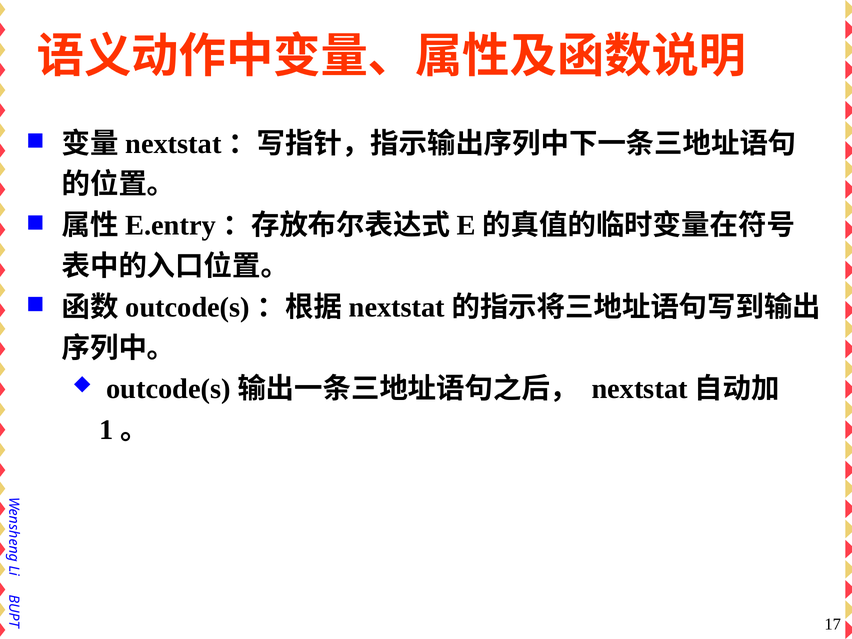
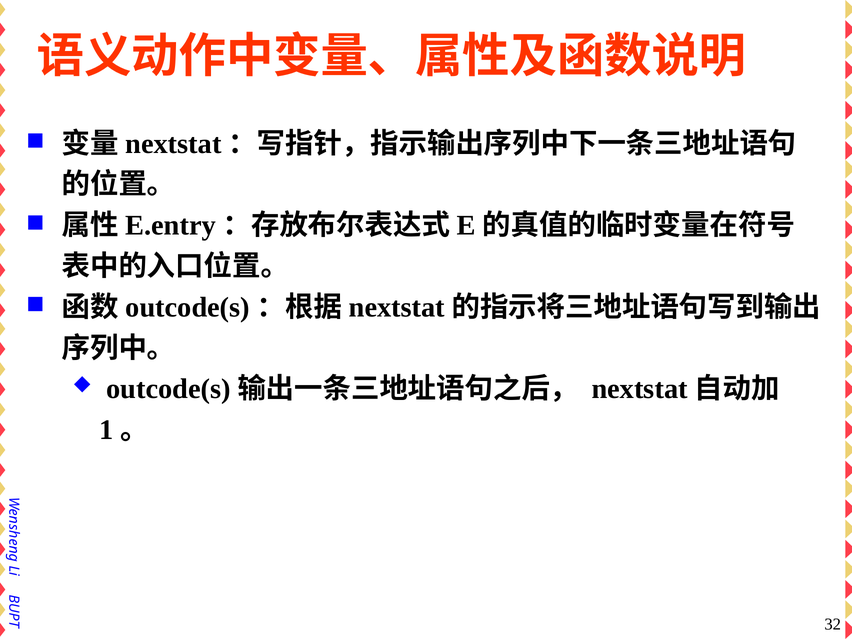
17: 17 -> 32 (833, 624)
